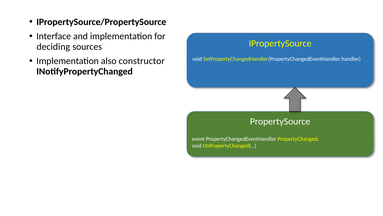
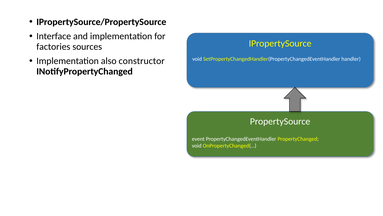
deciding: deciding -> factories (53, 46)
